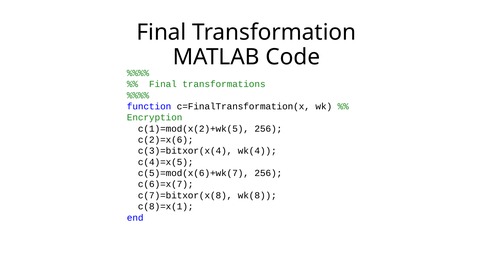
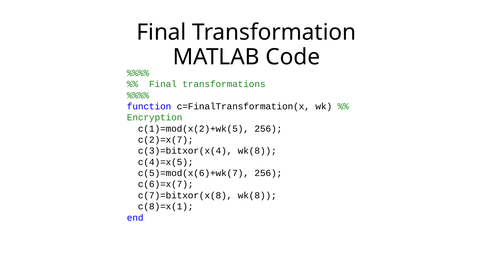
c(2)=x(6: c(2)=x(6 -> c(2)=x(7 (166, 139)
c(3)=bitxor(x(4 wk(4: wk(4 -> wk(8 (257, 151)
